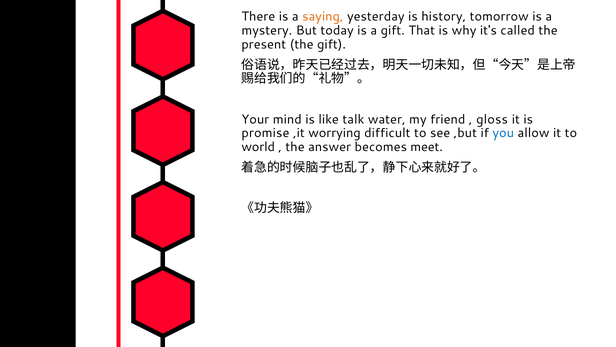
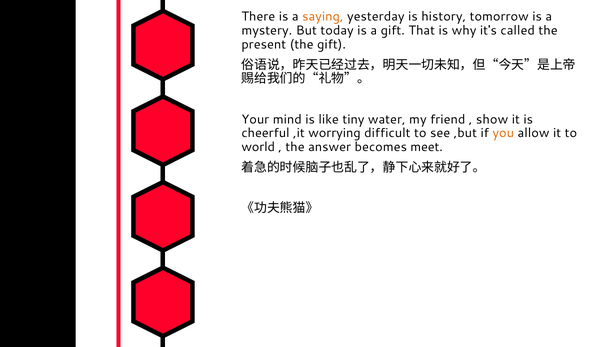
talk: talk -> tiny (353, 119)
gloss: gloss -> show (492, 119)
promise: promise -> cheerful (266, 133)
you colour: blue -> orange (503, 133)
